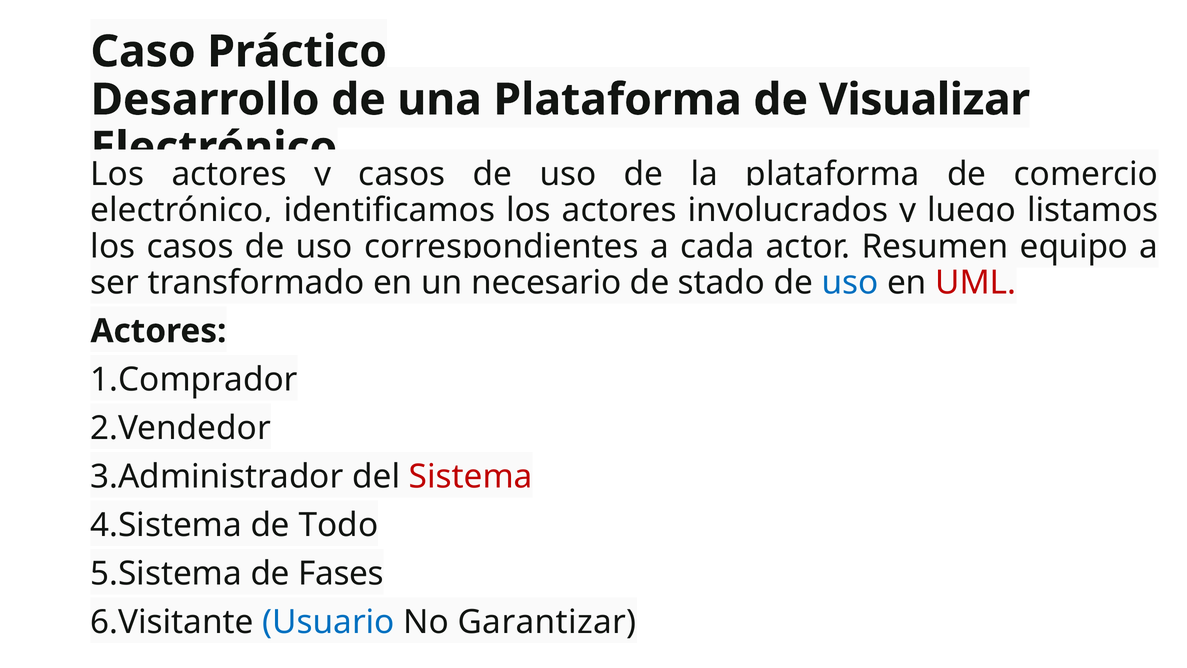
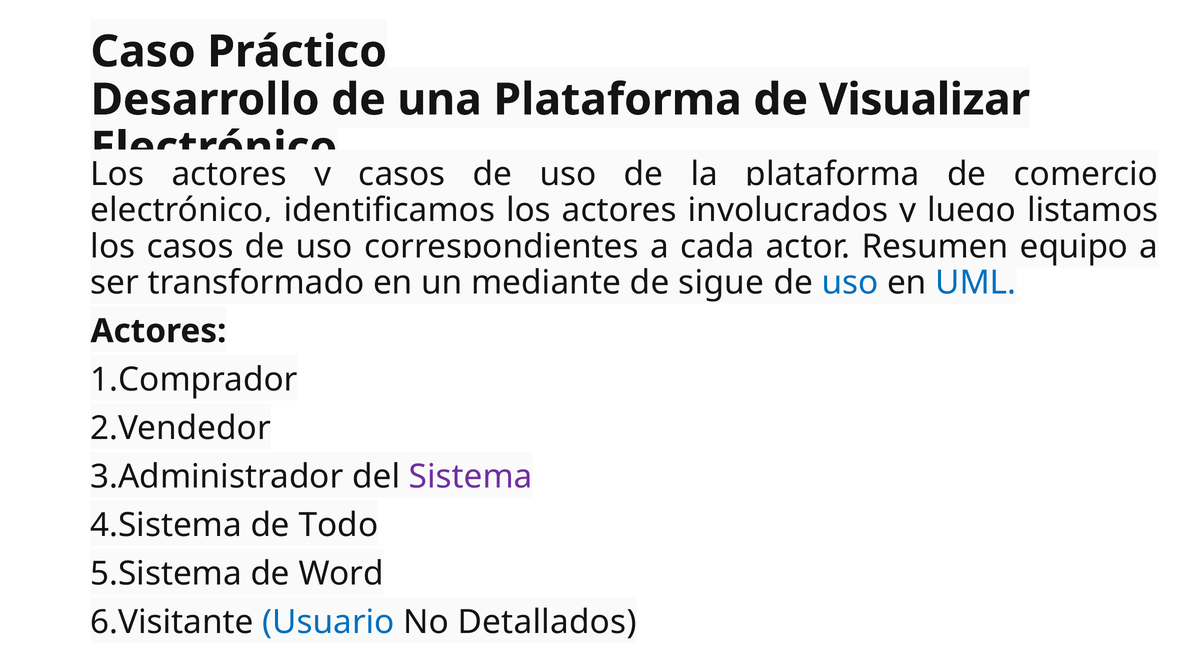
necesario: necesario -> mediante (546, 282)
stado: stado -> sigue (721, 282)
UML colour: red -> blue (976, 282)
Sistema colour: red -> purple (471, 476)
Fases: Fases -> Word (341, 573)
Garantizar: Garantizar -> Detallados (547, 622)
